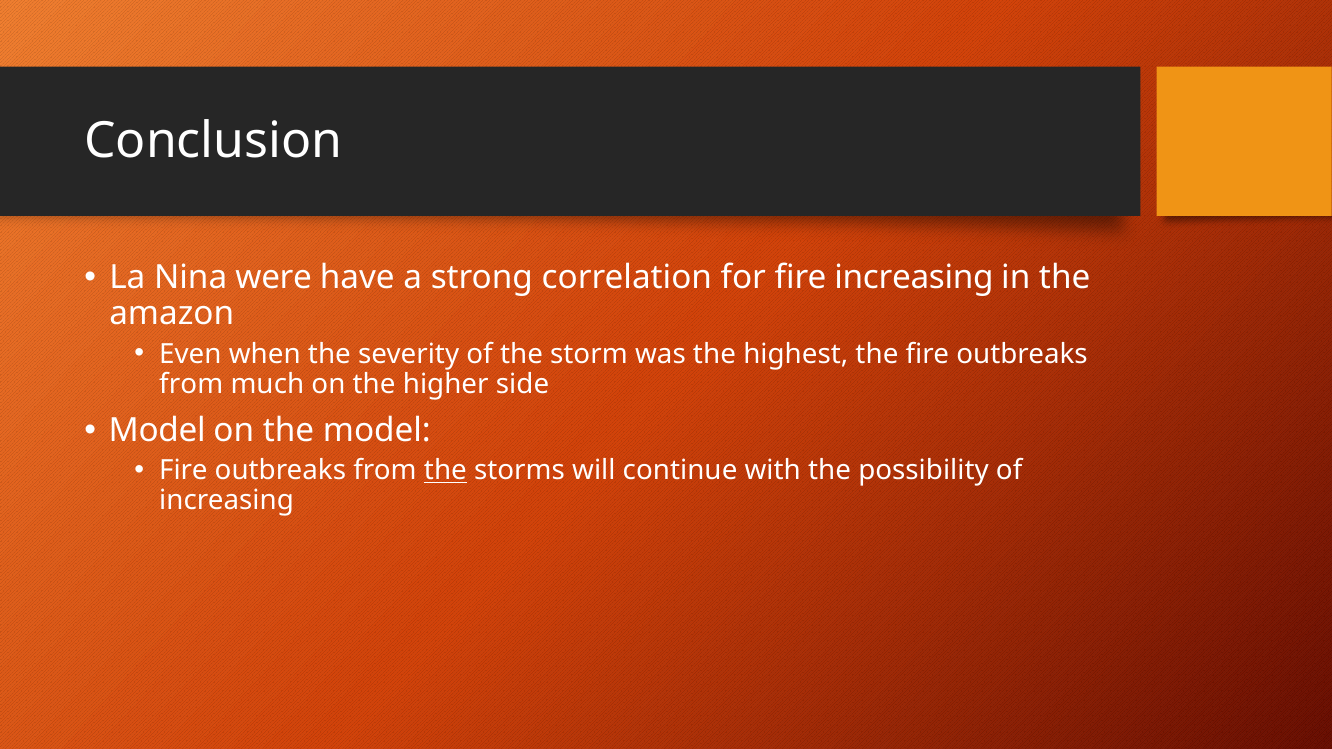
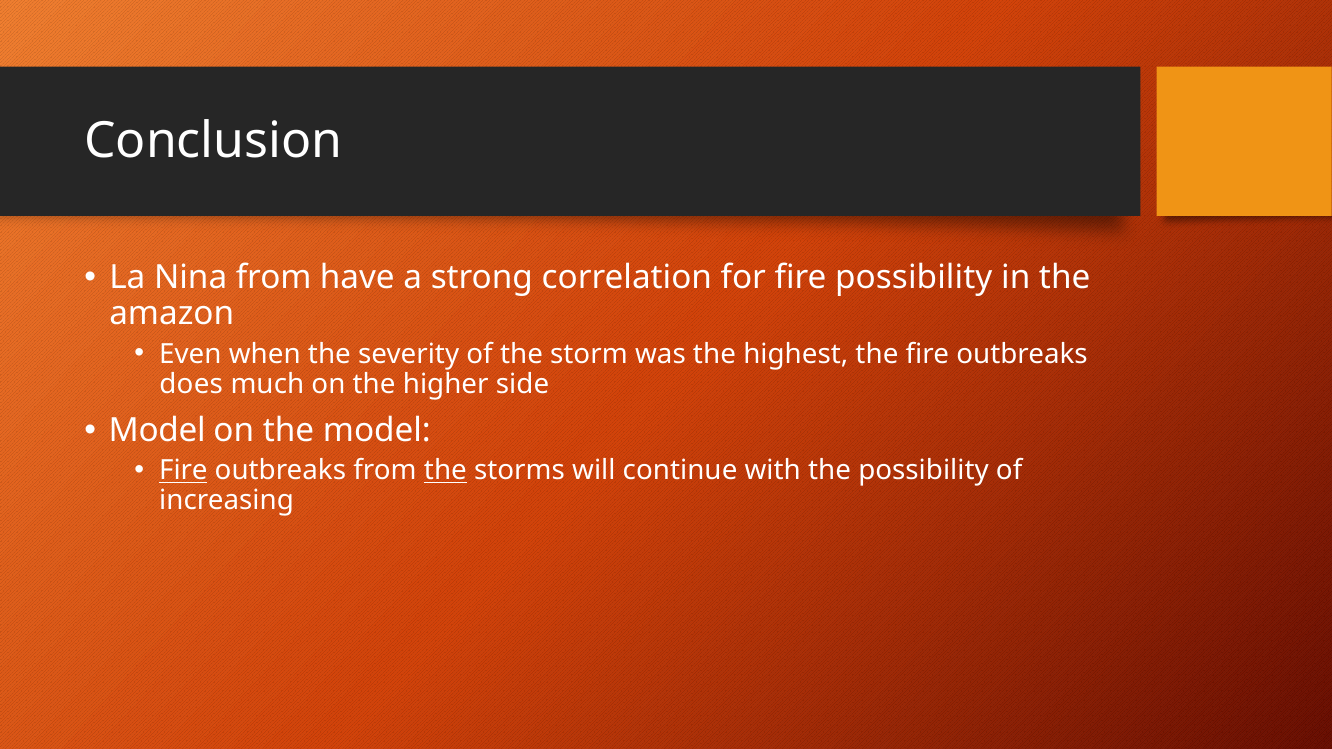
Nina were: were -> from (274, 278)
fire increasing: increasing -> possibility (914, 278)
from: from -> does (191, 384)
Fire underline: none -> present (183, 471)
